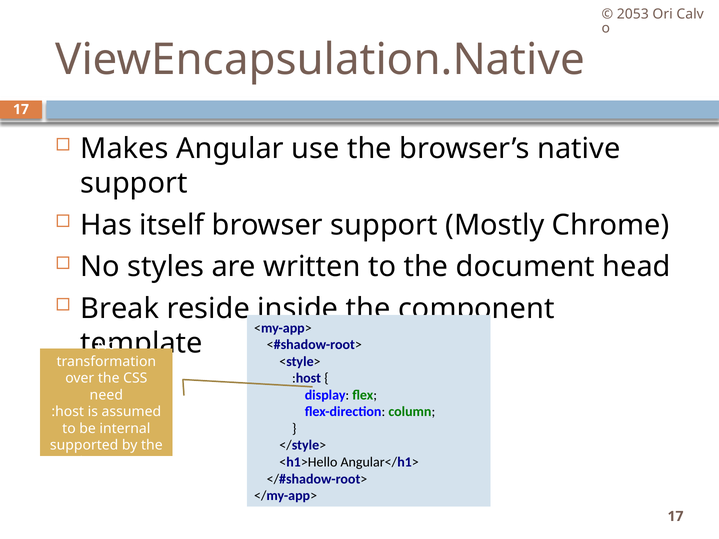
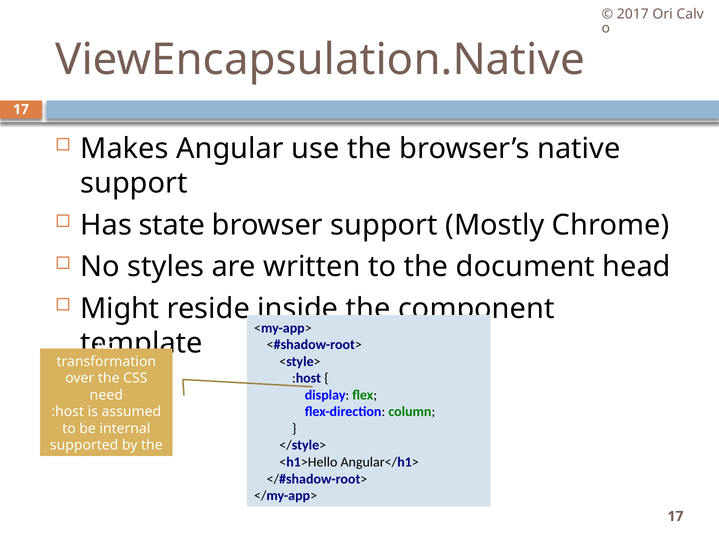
2053: 2053 -> 2017 (633, 14)
itself: itself -> state (172, 225)
Break: Break -> Might (120, 309)
